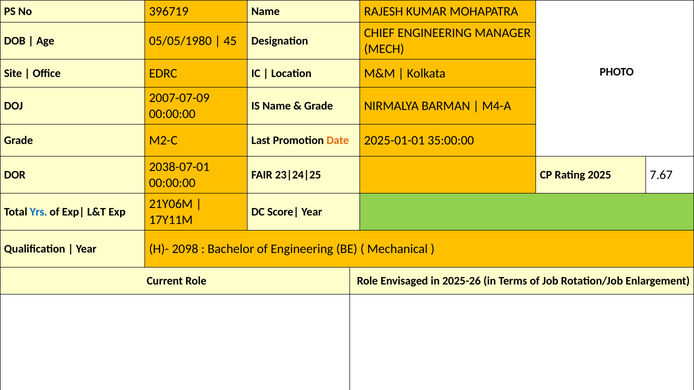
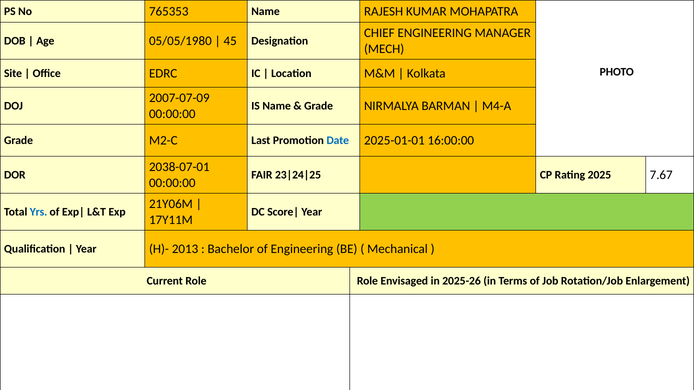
396719: 396719 -> 765353 (169, 11)
Date colour: orange -> blue (338, 141)
35:00:00: 35:00:00 -> 16:00:00 (451, 141)
2098: 2098 -> 2013 (185, 249)
